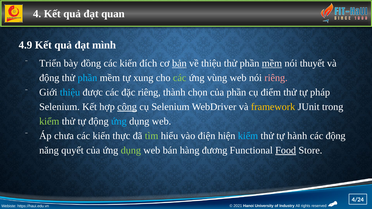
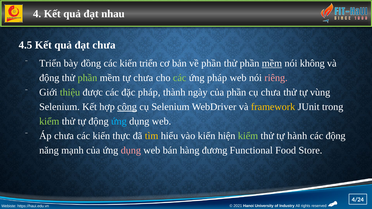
quan: quan -> nhau (113, 14)
4.9: 4.9 -> 4.5 (25, 45)
đạt mình: mình -> chưa (104, 45)
kiến đích: đích -> triển (148, 63)
bản underline: present -> none (179, 63)
về thiệu: thiệu -> phần (211, 63)
thuyết: thuyết -> không (312, 63)
phần colour: light blue -> light green (87, 78)
tự xung: xung -> chưa (143, 78)
ứng vùng: vùng -> pháp (217, 78)
thiệu colour: light blue -> light green (70, 92)
đặc riêng: riêng -> pháp (149, 92)
chọn: chọn -> ngày (198, 92)
cụ điểm: điểm -> chưa (271, 92)
pháp: pháp -> vùng (320, 92)
tìm colour: light green -> yellow (152, 136)
vào điện: điện -> kiến (207, 136)
kiểm colour: light blue -> light green (248, 136)
quyết: quyết -> mạnh (72, 150)
dụng colour: light green -> pink (131, 150)
Food underline: present -> none (286, 150)
